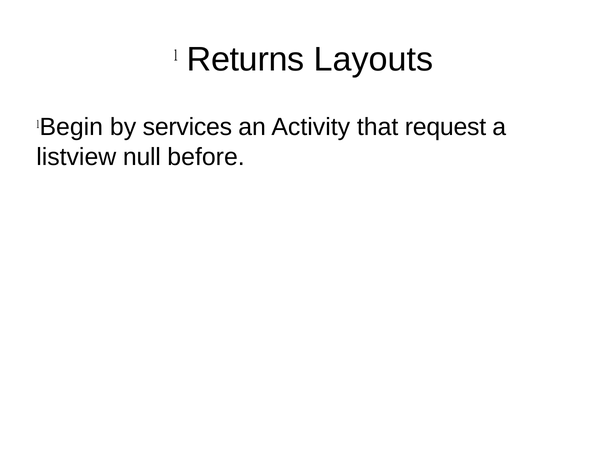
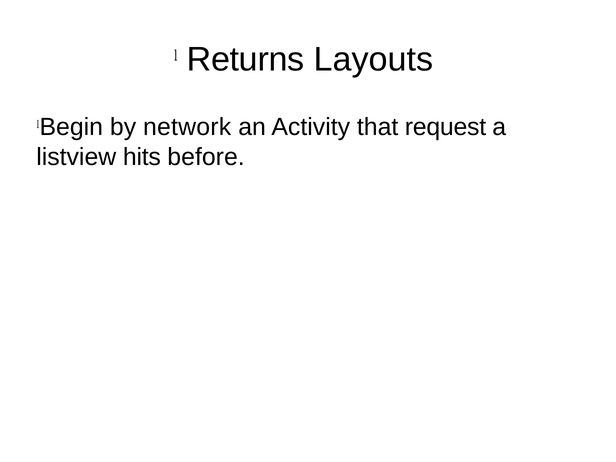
services: services -> network (187, 127)
null: null -> hits (142, 157)
